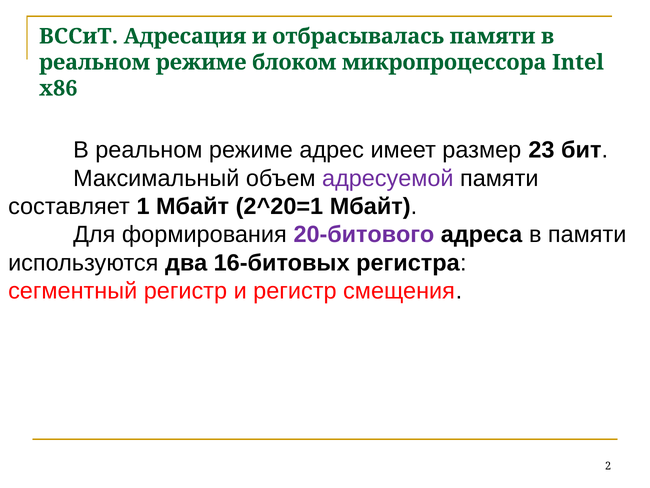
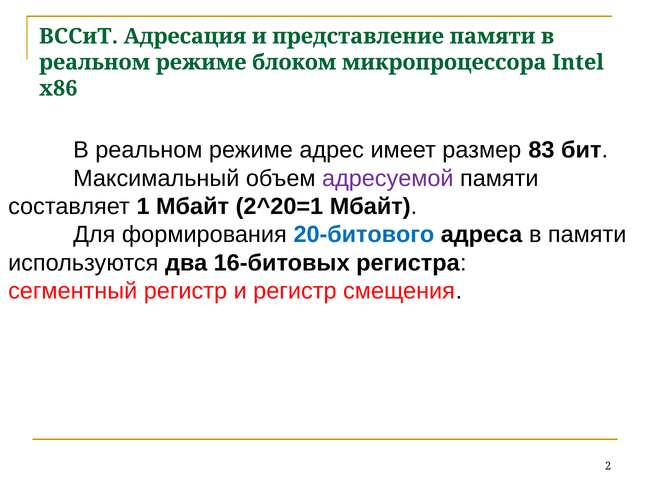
отбрасывалась: отбрасывалась -> представление (358, 36)
23: 23 -> 83 (542, 150)
20-битового colour: purple -> blue (364, 234)
